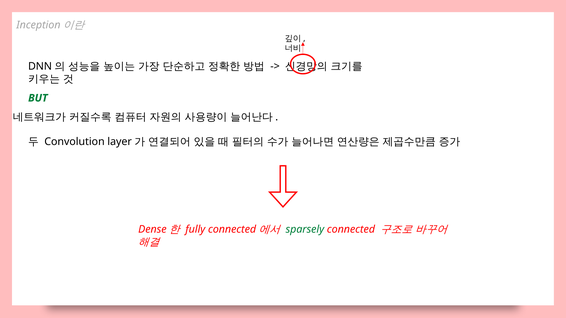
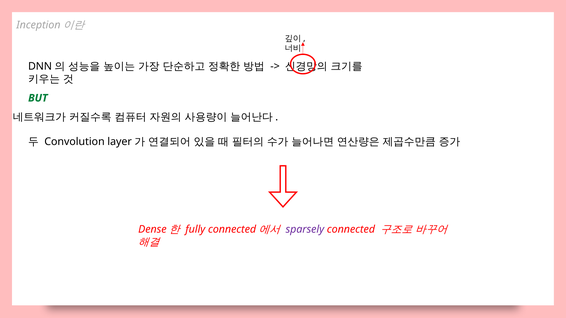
sparsely colour: green -> purple (305, 230)
